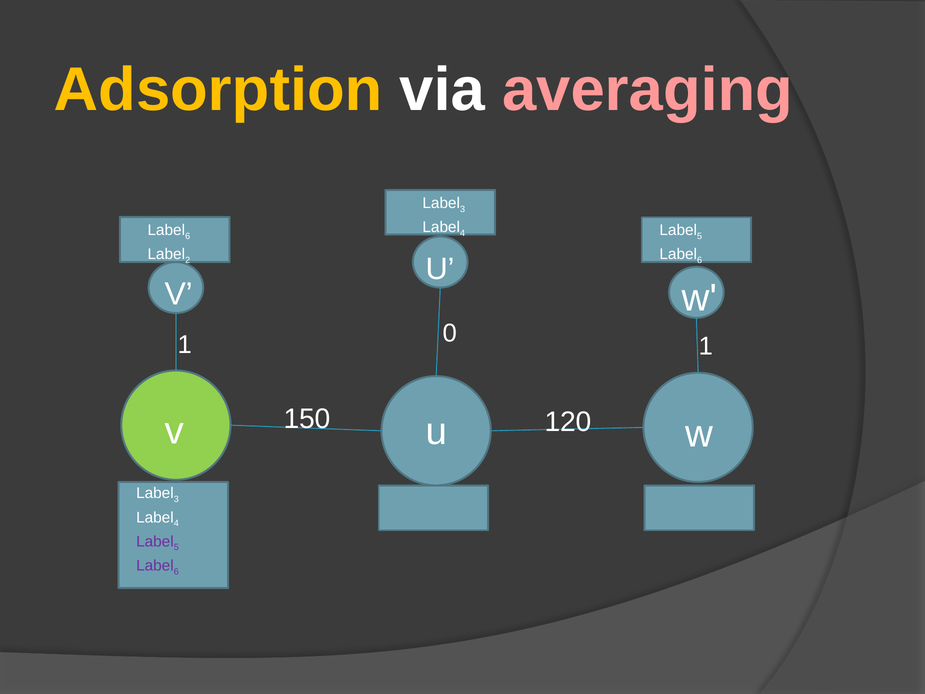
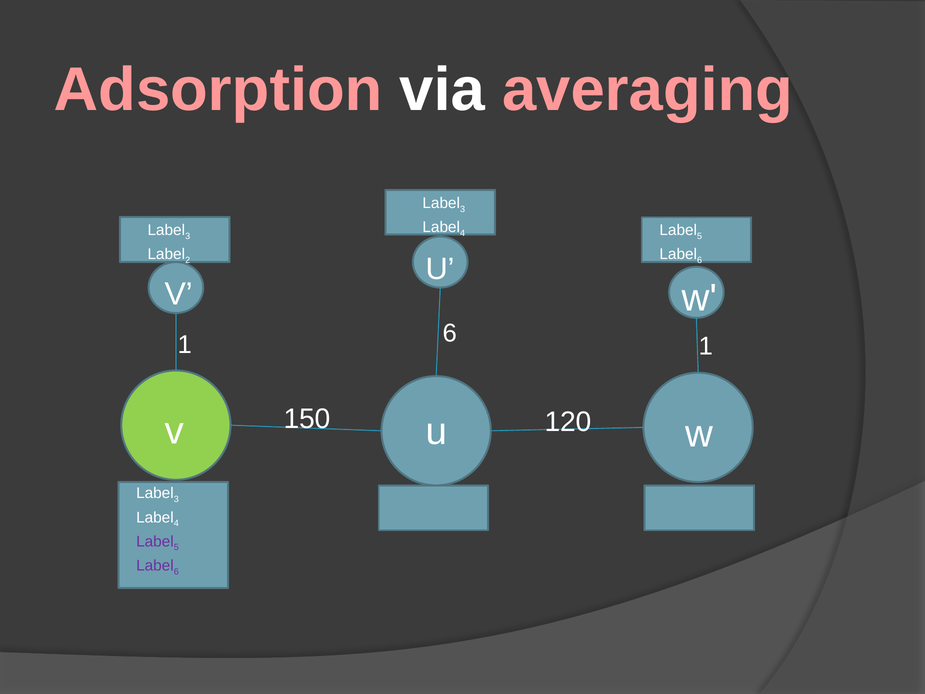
Adsorption colour: yellow -> pink (218, 90)
6: 6 -> 3 (188, 236)
1 0: 0 -> 6 (450, 333)
